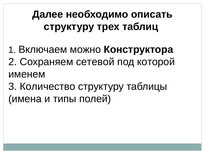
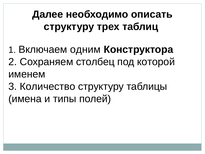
можно: можно -> одним (85, 50)
сетевой: сетевой -> столбец (95, 62)
